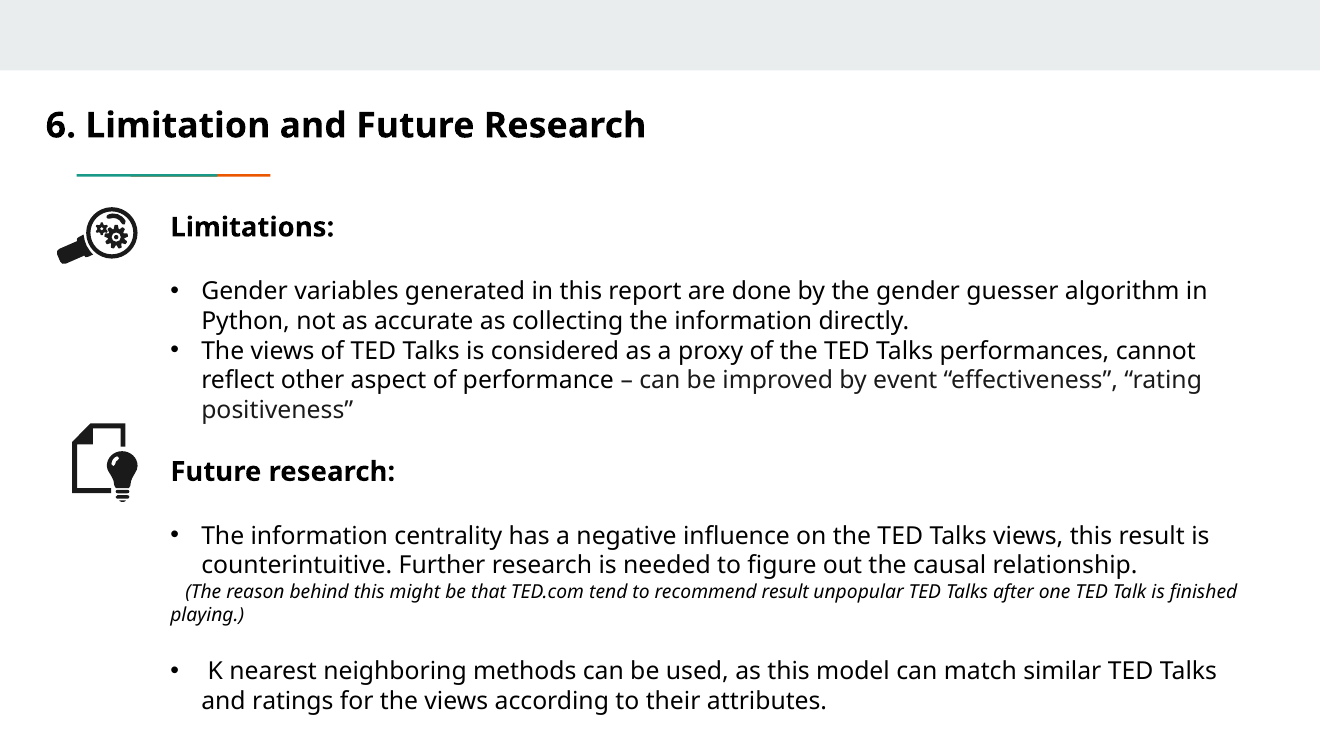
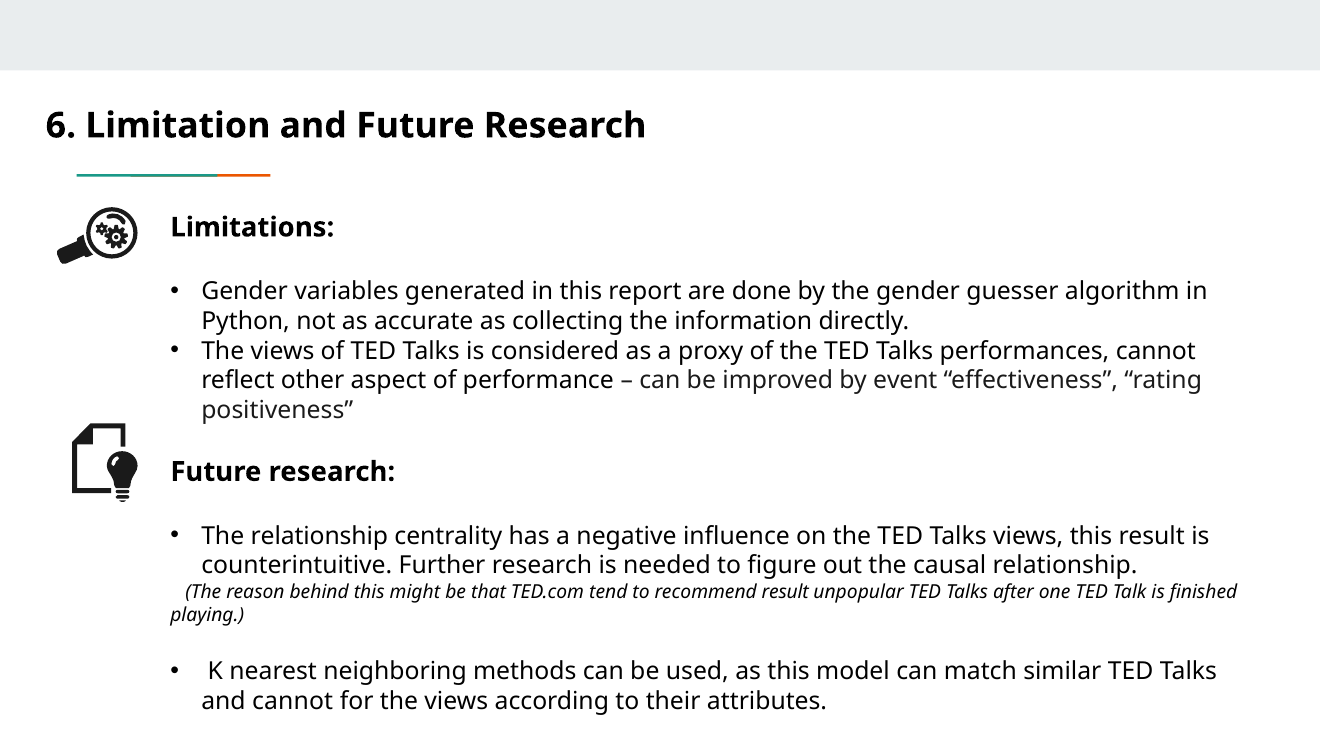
information: information -> relationship (319, 536)
and ratings: ratings -> cannot (293, 701)
